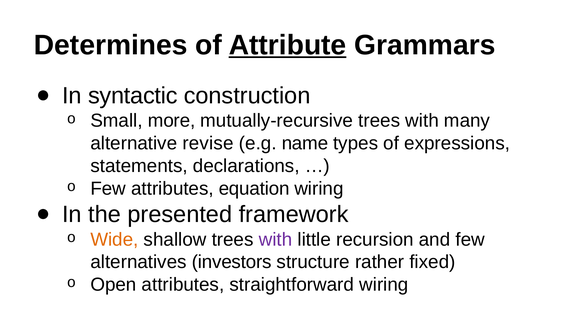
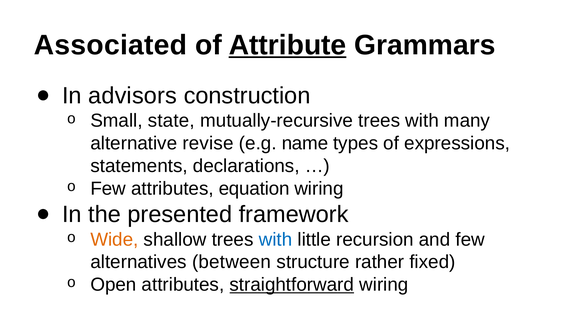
Determines: Determines -> Associated (111, 45)
syntactic: syntactic -> advisors (133, 96)
more: more -> state (171, 121)
with colour: purple -> blue (275, 239)
investors: investors -> between (232, 262)
straightforward underline: none -> present (292, 285)
